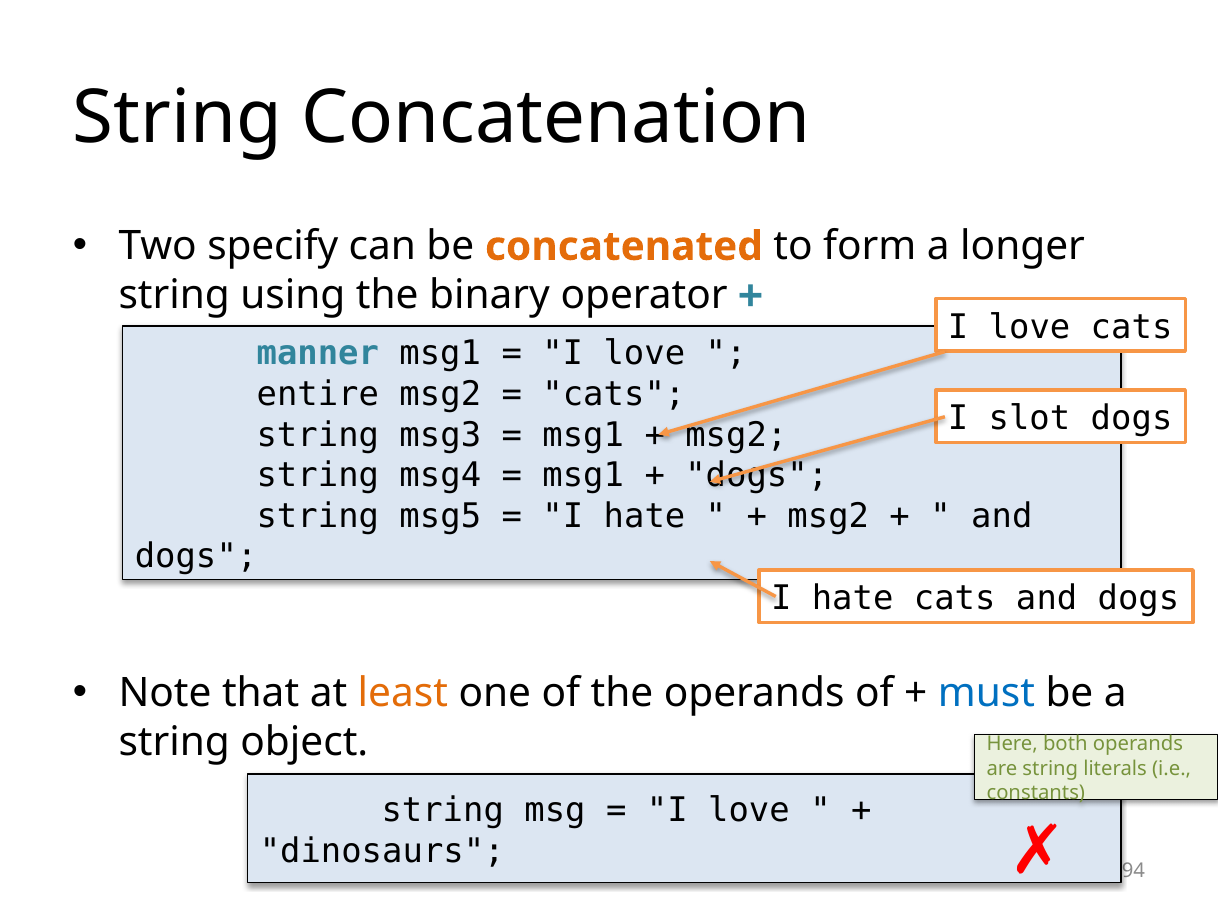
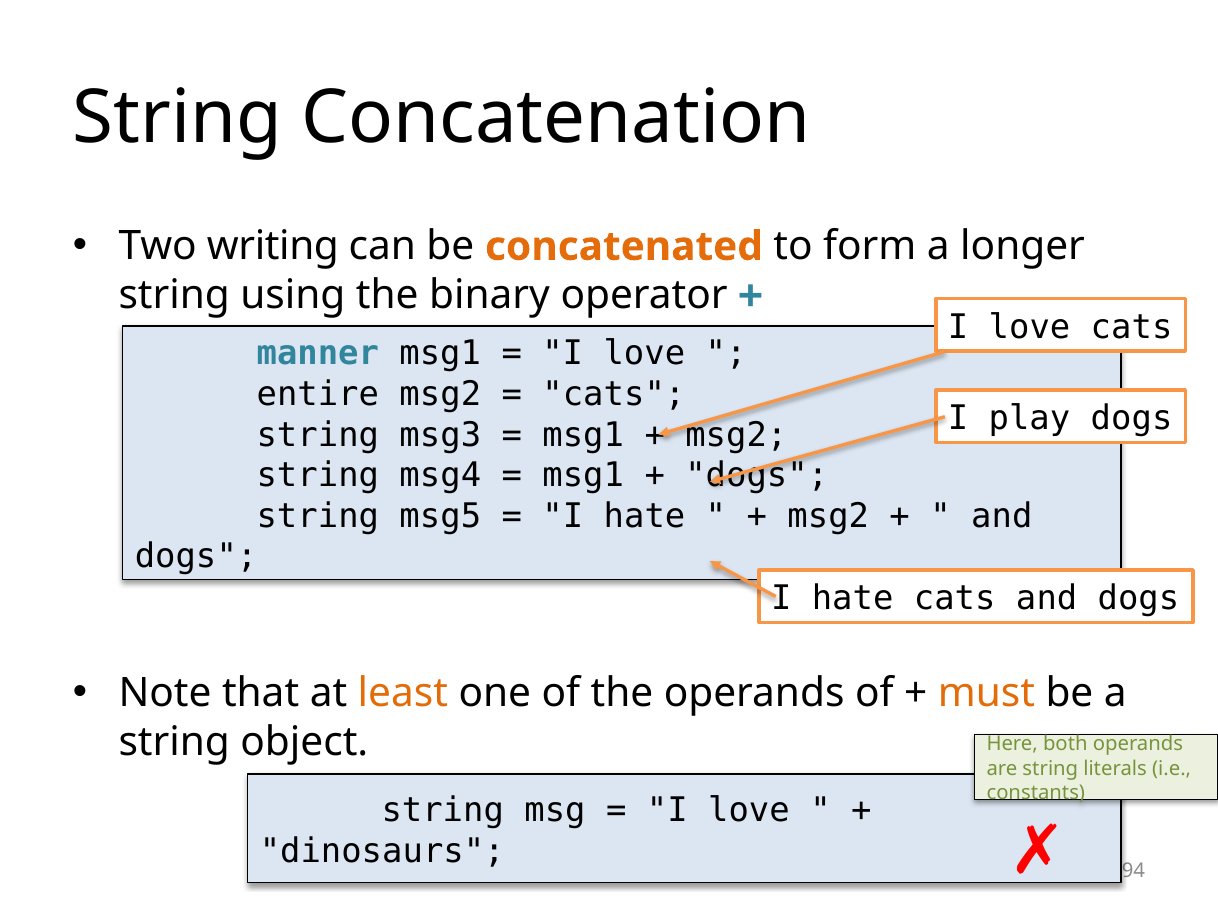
specify: specify -> writing (273, 246)
slot: slot -> play (1029, 418)
must colour: blue -> orange (986, 693)
